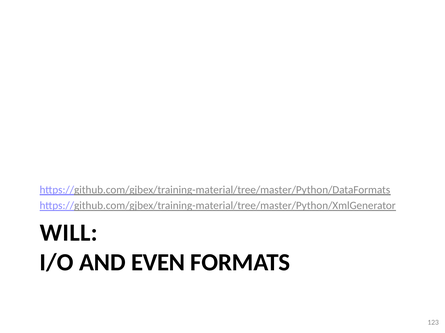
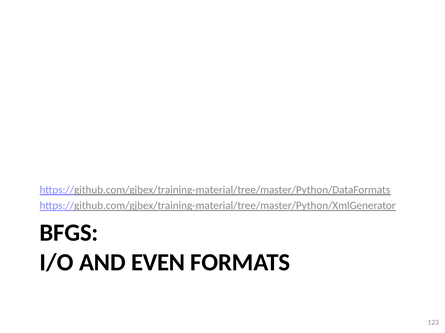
WILL: WILL -> BFGS (69, 233)
